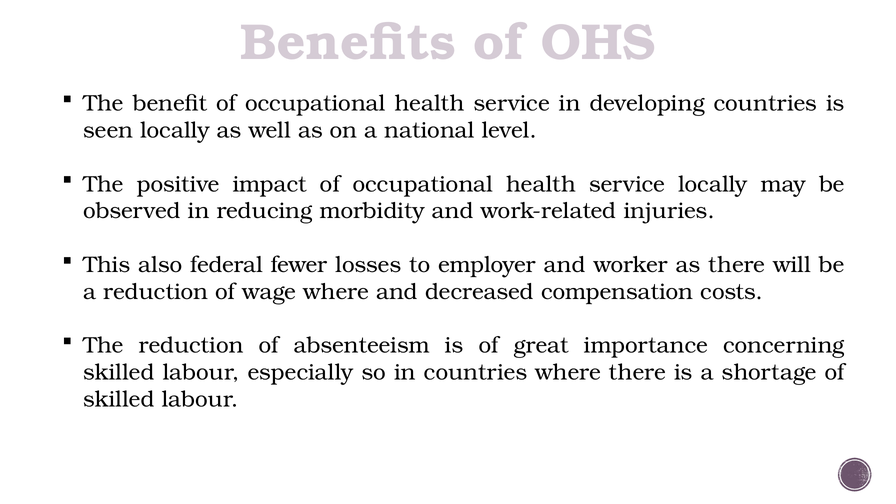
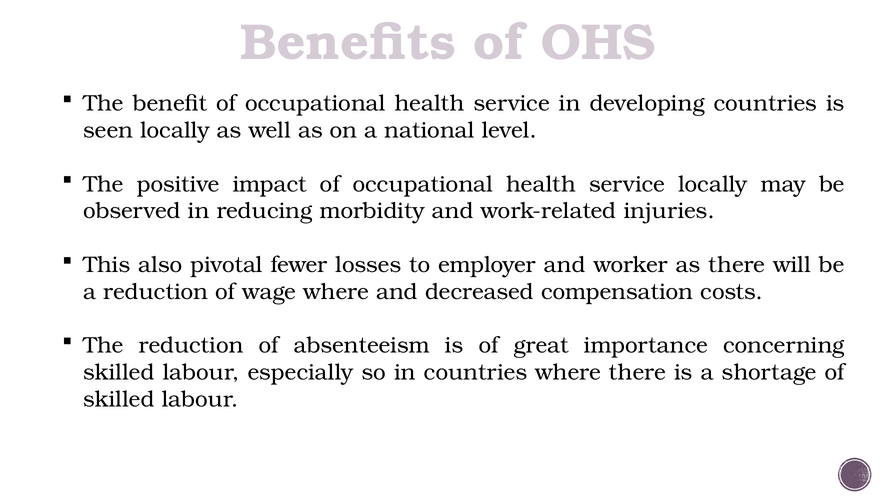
federal: federal -> pivotal (226, 265)
